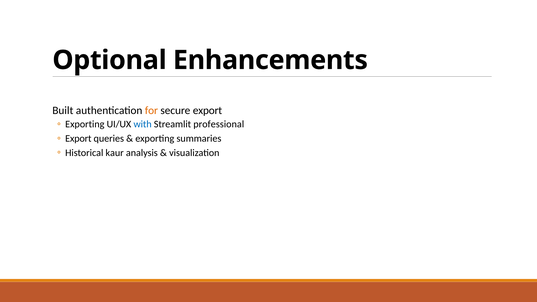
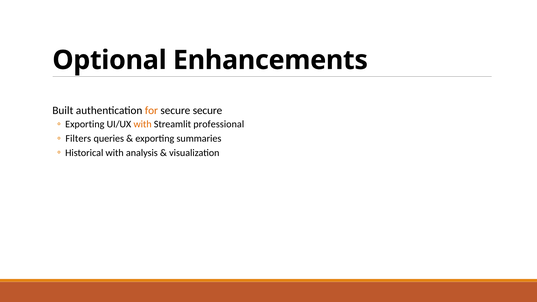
secure export: export -> secure (207, 111)
with colour: blue -> orange (143, 124)
Export: Export -> Filters (78, 139)
Historical kaur: kaur -> with (115, 153)
